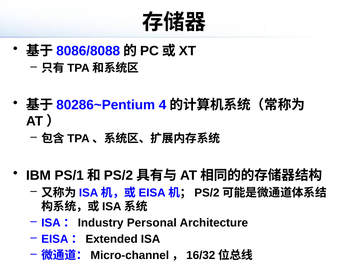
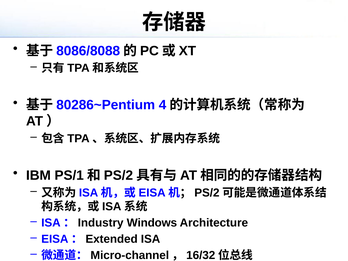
Personal: Personal -> Windows (152, 223)
